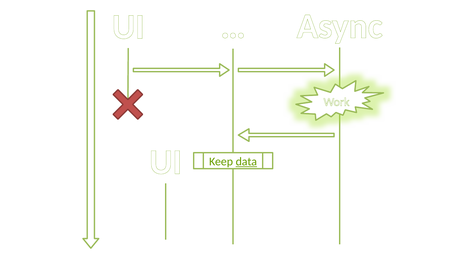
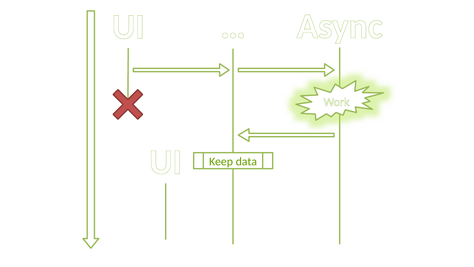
data underline: present -> none (246, 161)
